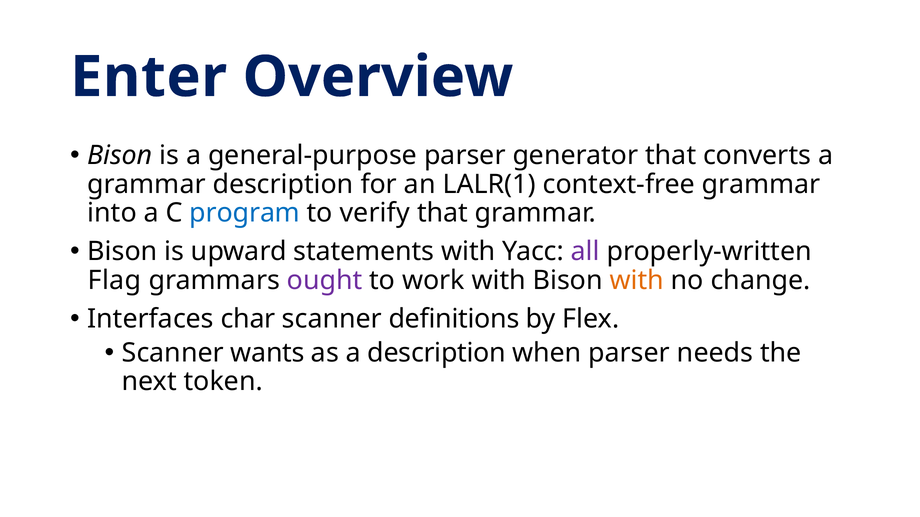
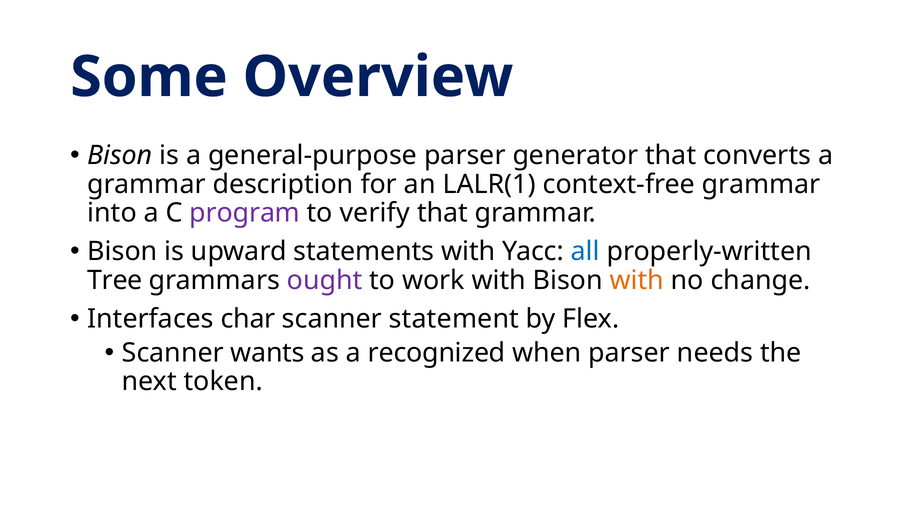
Enter: Enter -> Some (149, 77)
program colour: blue -> purple (245, 213)
all colour: purple -> blue (585, 252)
Flag: Flag -> Tree (115, 281)
definitions: definitions -> statement (454, 319)
a description: description -> recognized (437, 353)
